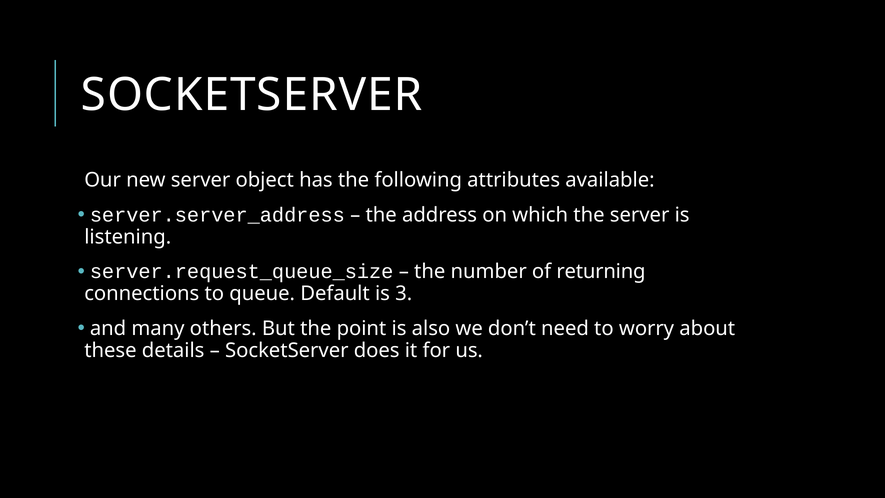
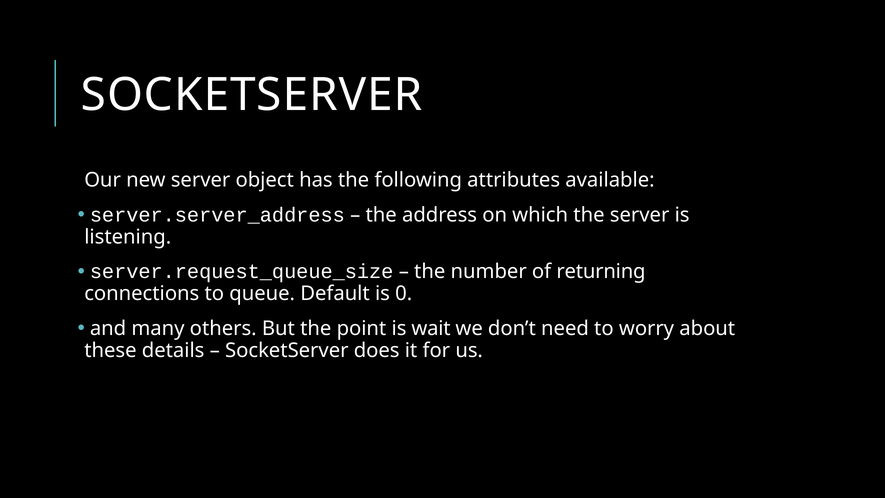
3: 3 -> 0 (404, 293)
also: also -> wait (431, 328)
